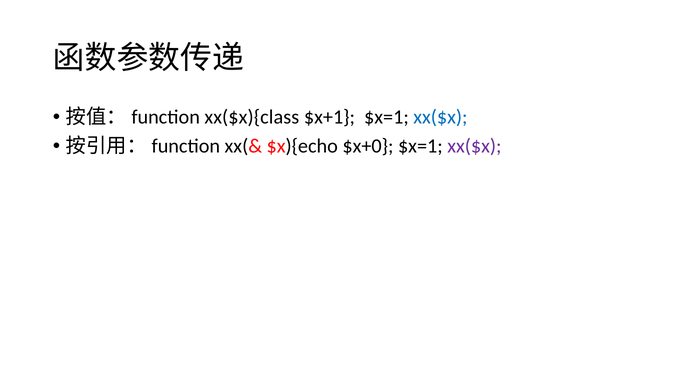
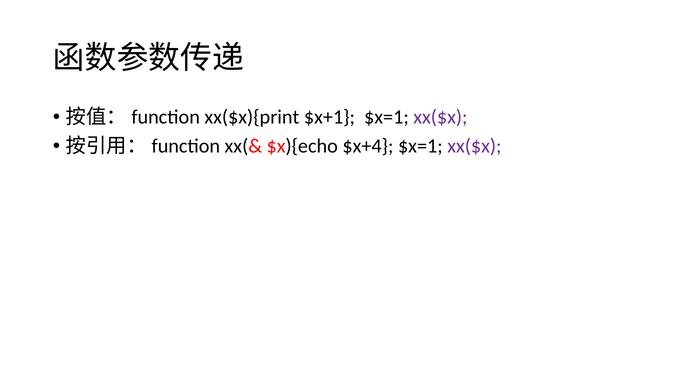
xx($x){class: xx($x){class -> xx($x){print (252, 117)
xx($x colour: blue -> purple (440, 117)
$x+0: $x+0 -> $x+4 (368, 146)
